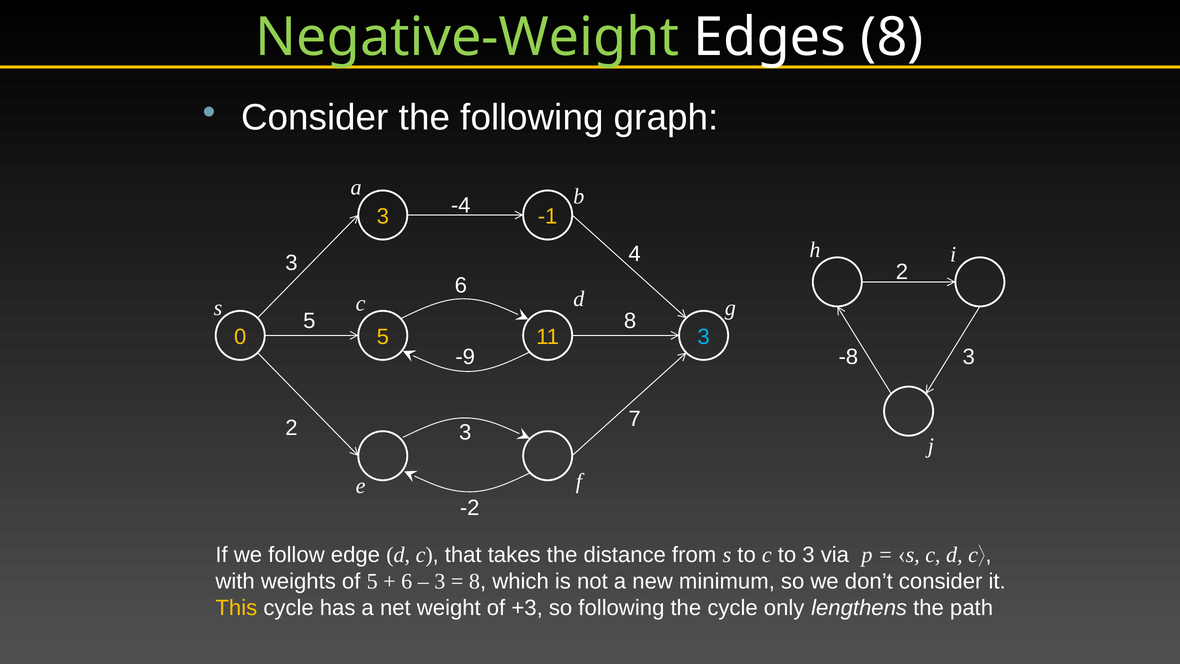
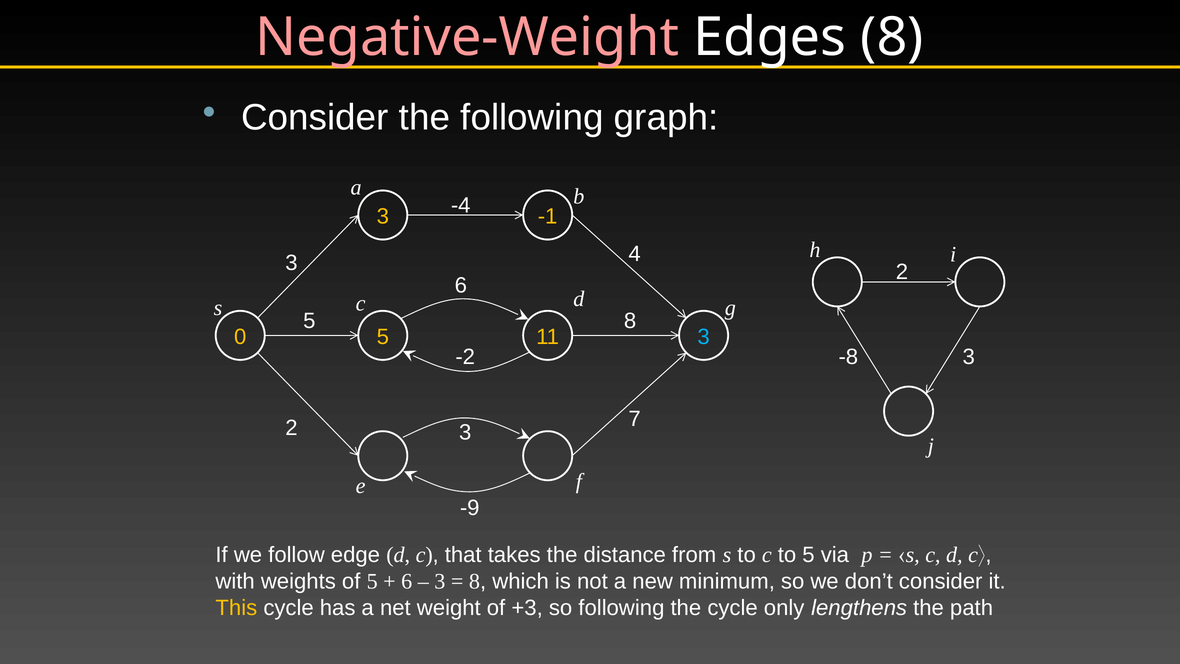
Negative-Weight colour: light green -> pink (467, 37)
-9: -9 -> -2 (465, 357)
-2: -2 -> -9 (470, 508)
to 3: 3 -> 5 (809, 555)
